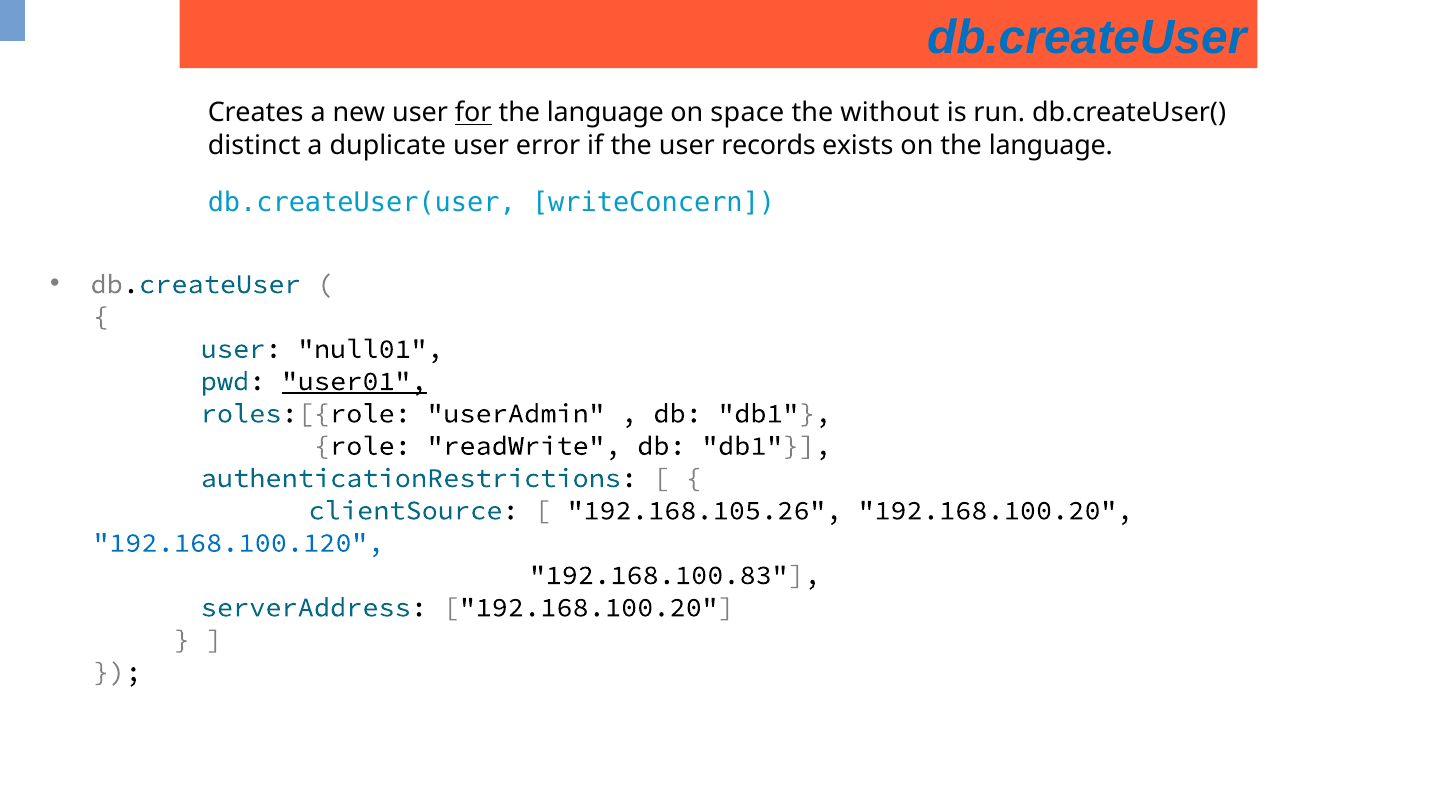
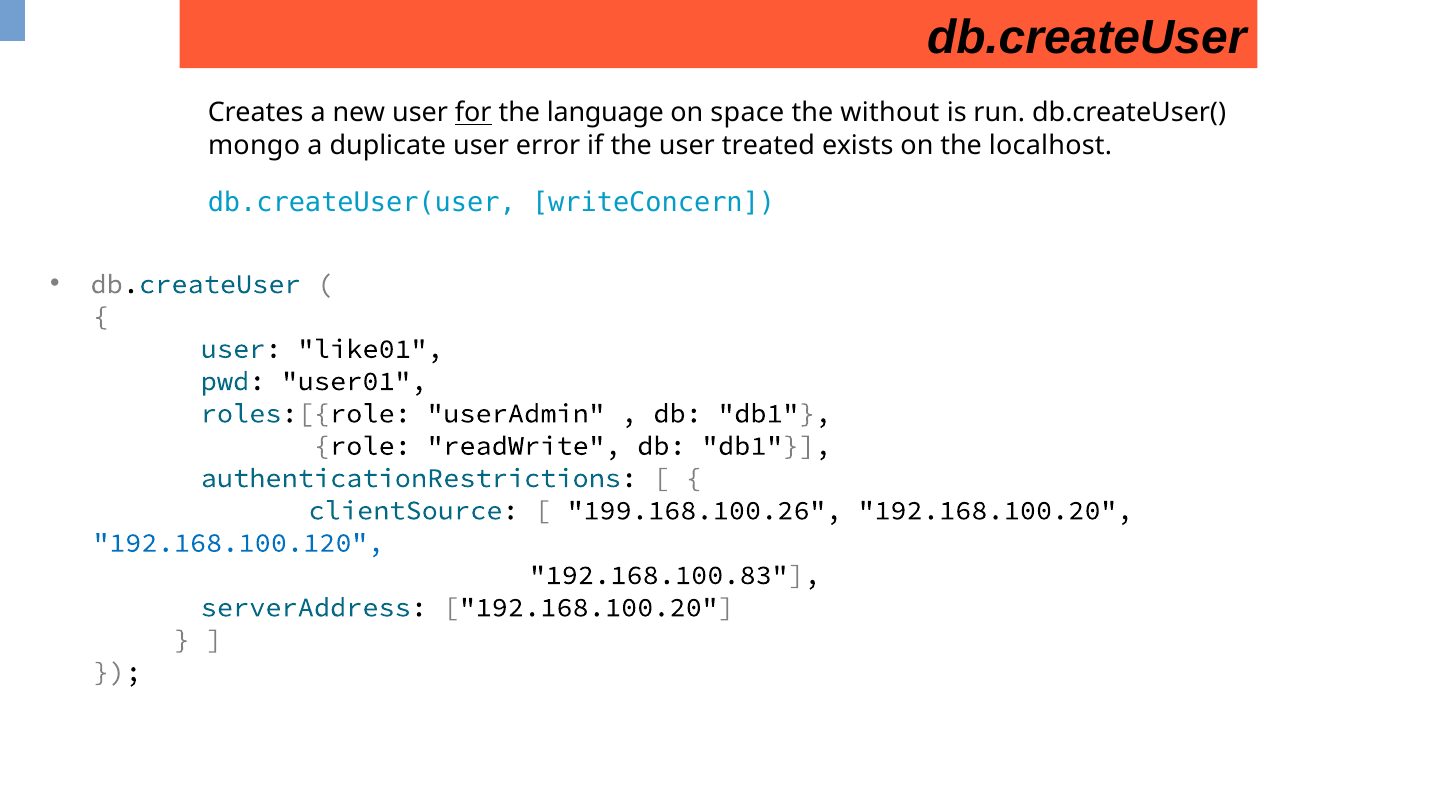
db.createUser colour: blue -> black (1087, 37)
distinct: distinct -> mongo (254, 145)
records: records -> treated (768, 145)
on the language: language -> localhost (1051, 145)
null01: null01 -> like01 (370, 349)
user01 underline: present -> none (354, 381)
192.168.105.26: 192.168.105.26 -> 199.168.100.26 (705, 511)
